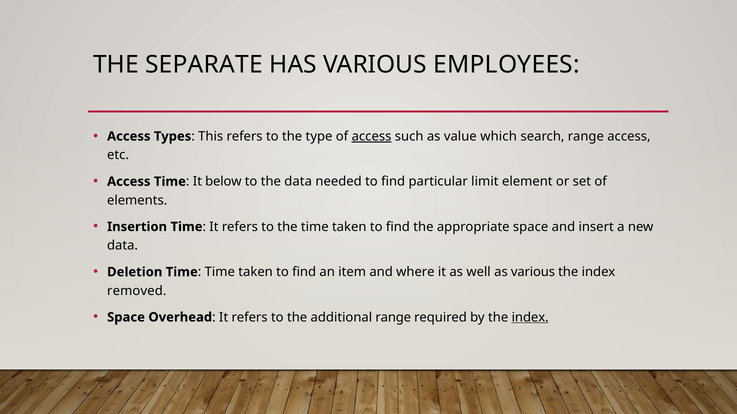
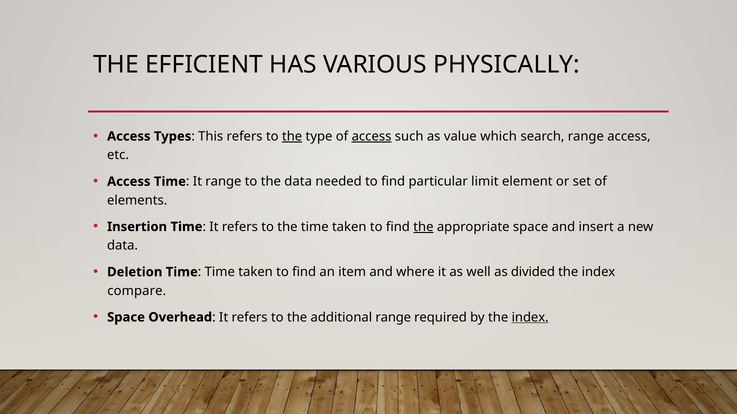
SEPARATE: SEPARATE -> EFFICIENT (204, 65)
EMPLOYEES: EMPLOYEES -> PHYSICALLY (507, 65)
the underline: none -> present (292, 136)
It below: below -> range (223, 182)
the underline: none -> present (423, 227)
as various: various -> divided (533, 272)
removed: removed -> compare (137, 291)
